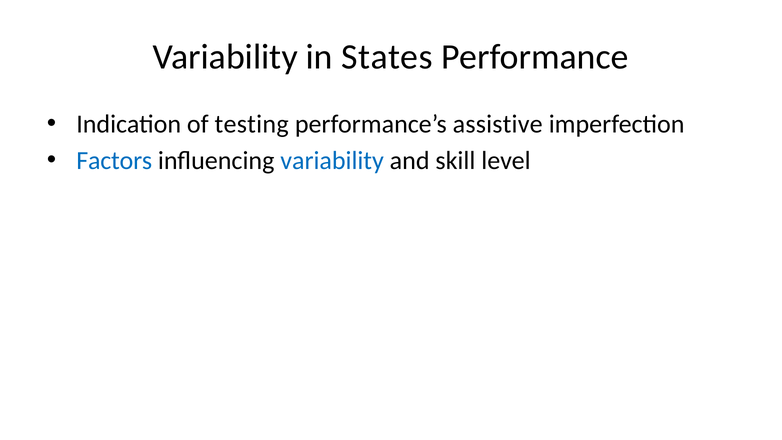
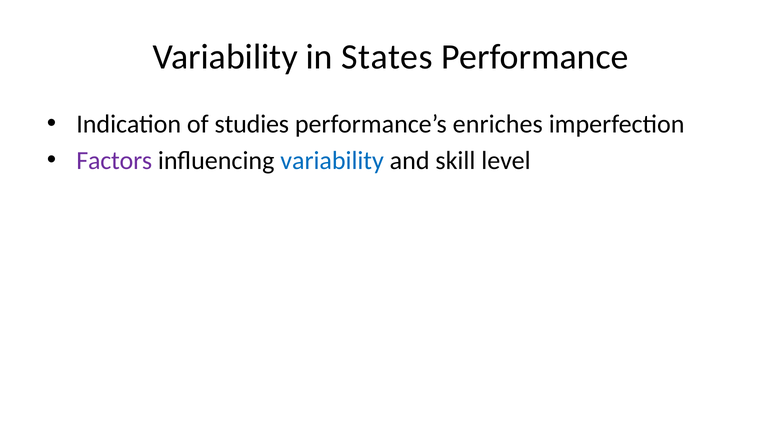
testing: testing -> studies (252, 124)
assistive: assistive -> enriches (498, 124)
Factors colour: blue -> purple (114, 161)
